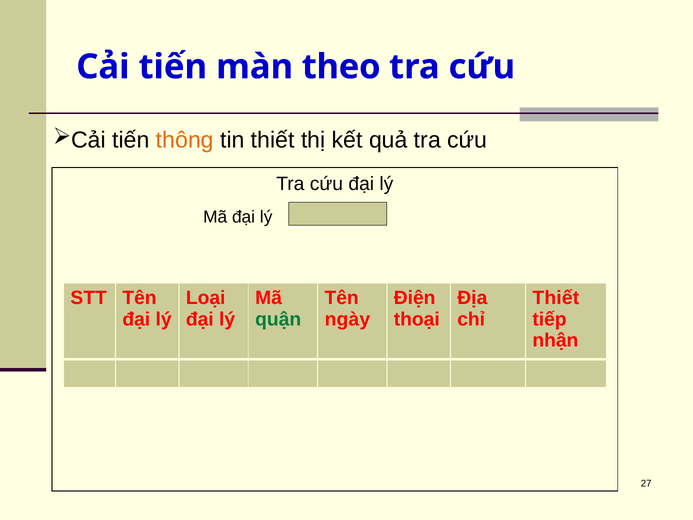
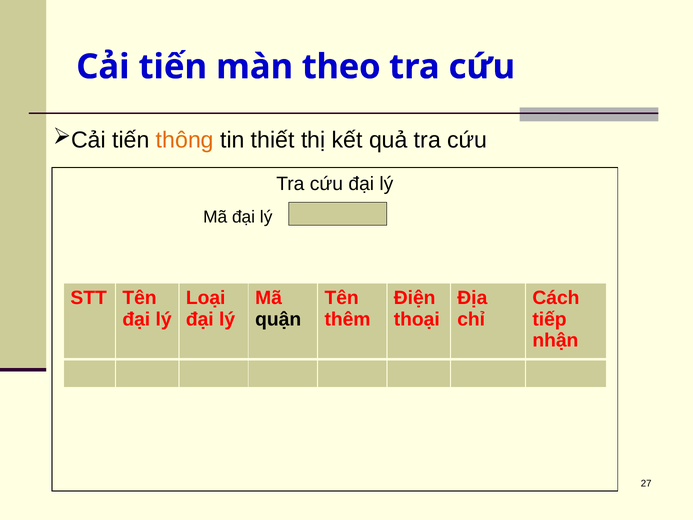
Thiết: Thiết -> Cách (556, 298)
quận colour: green -> black (278, 319)
ngày: ngày -> thêm (348, 319)
